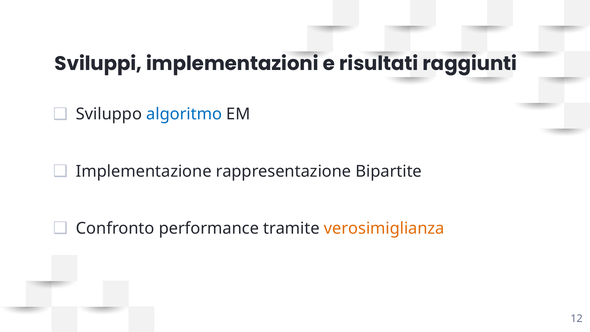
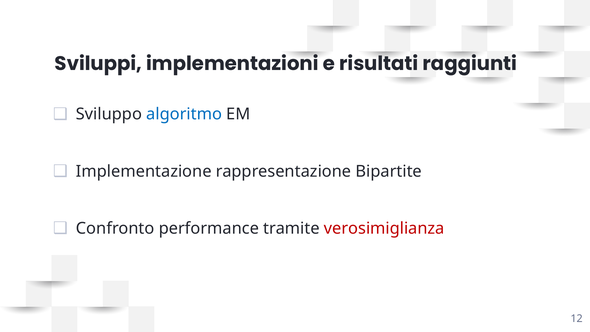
verosimiglianza colour: orange -> red (384, 228)
